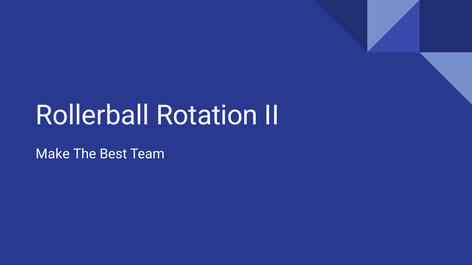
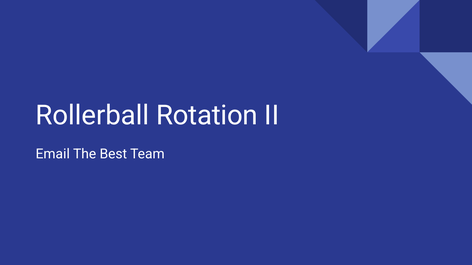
Make: Make -> Email (53, 154)
